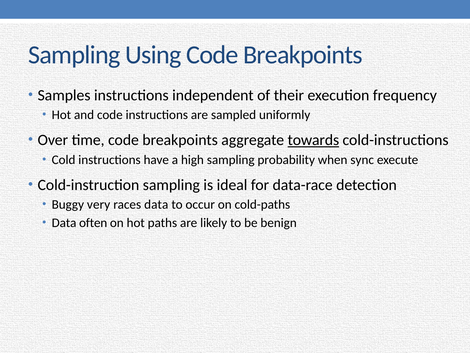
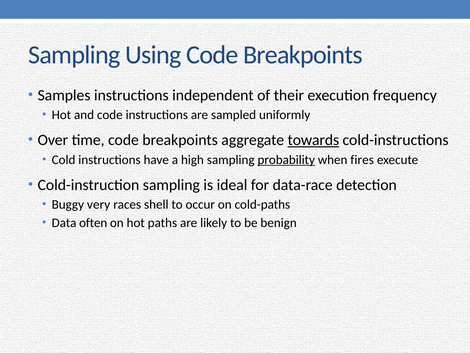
probability underline: none -> present (286, 160)
sync: sync -> fires (362, 160)
races data: data -> shell (156, 204)
